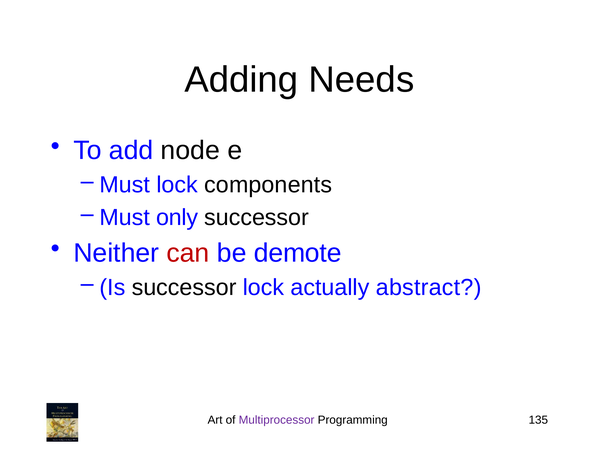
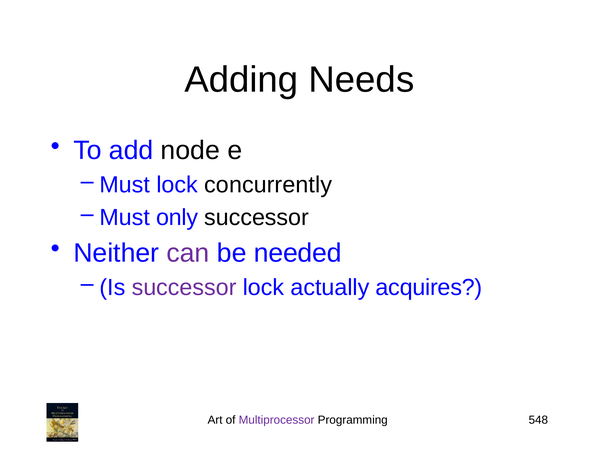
components: components -> concurrently (268, 185)
can colour: red -> purple (188, 253)
demote: demote -> needed (298, 253)
successor colour: black -> purple (184, 288)
abstract: abstract -> acquires (429, 288)
135: 135 -> 548 (538, 420)
